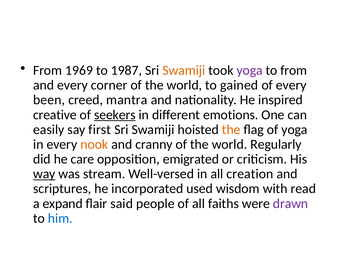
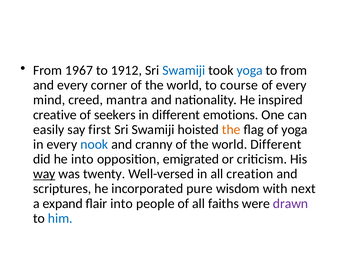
1969: 1969 -> 1967 (79, 70)
1987: 1987 -> 1912 (126, 70)
Swamiji colour: orange -> blue (184, 70)
yoga colour: purple -> blue (250, 70)
gained: gained -> course (239, 85)
been: been -> mind (49, 100)
seekers underline: present -> none (115, 115)
nook colour: orange -> blue (94, 144)
world Regularly: Regularly -> Different (276, 144)
he care: care -> into (82, 159)
stream: stream -> twenty (104, 174)
used: used -> pure (200, 189)
read: read -> next (303, 189)
flair said: said -> into (122, 203)
